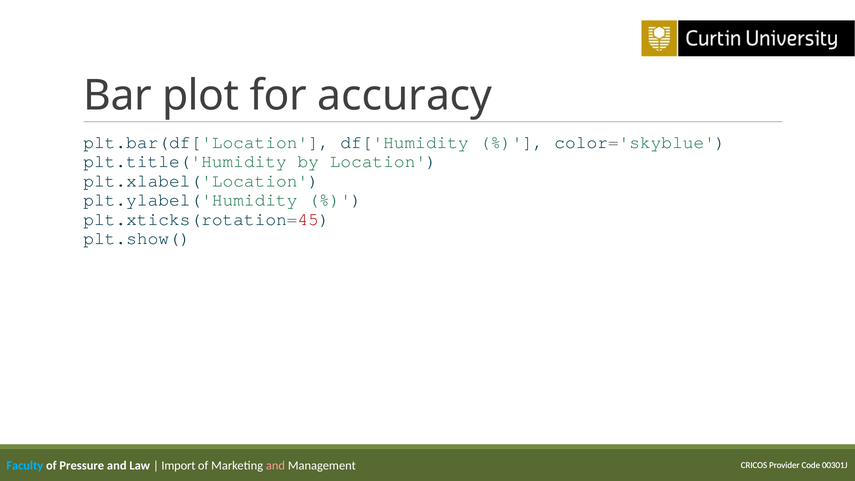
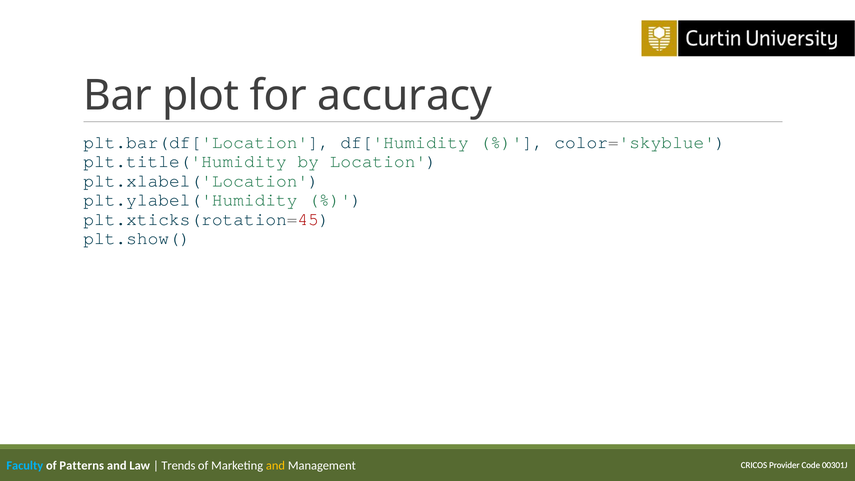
Pressure: Pressure -> Patterns (82, 466)
Import: Import -> Trends (178, 466)
and colour: pink -> yellow (275, 466)
